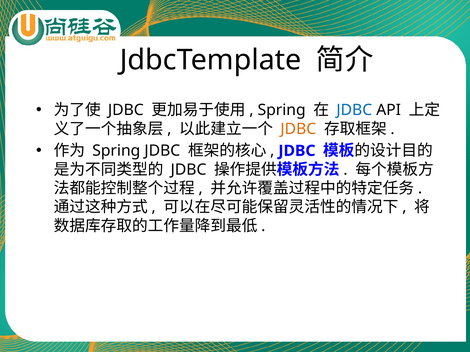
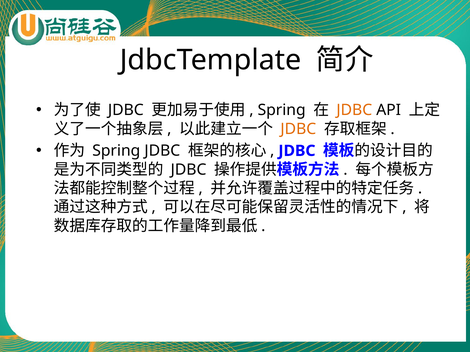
JDBC colour: blue -> orange (354, 110)
